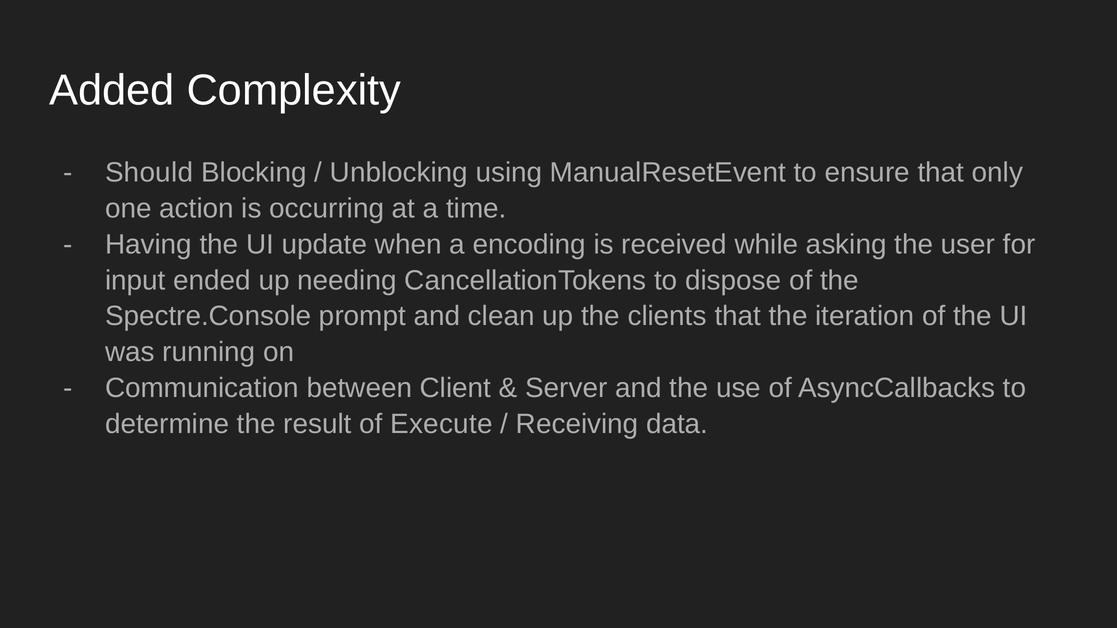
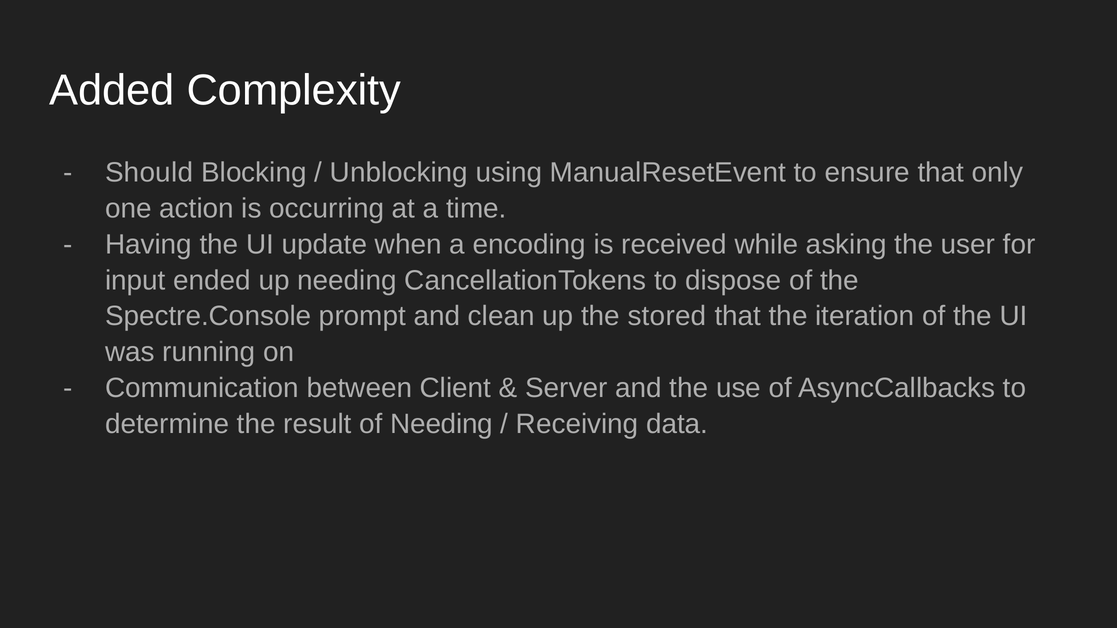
clients: clients -> stored (667, 316)
of Execute: Execute -> Needing (442, 424)
